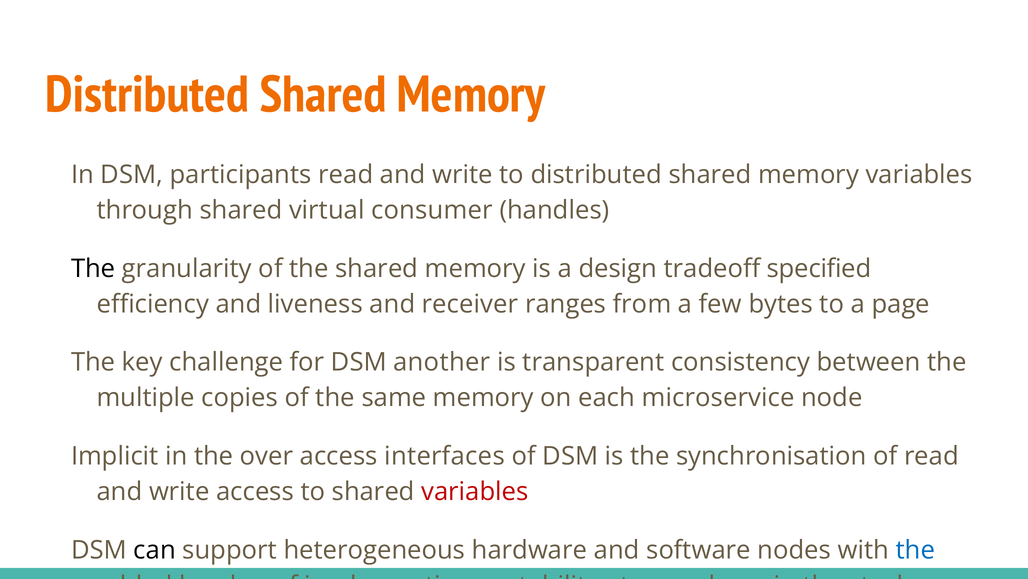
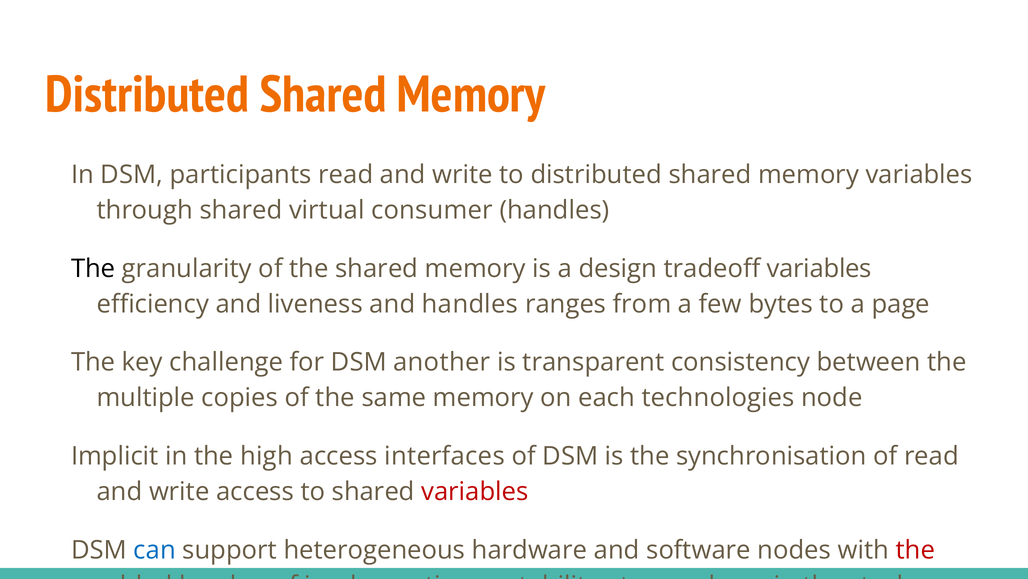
tradeoff specified: specified -> variables (819, 268)
and receiver: receiver -> handles (470, 304)
microservice: microservice -> technologies (718, 397)
over: over -> high (266, 456)
can colour: black -> blue (155, 549)
the colour: blue -> red (915, 549)
